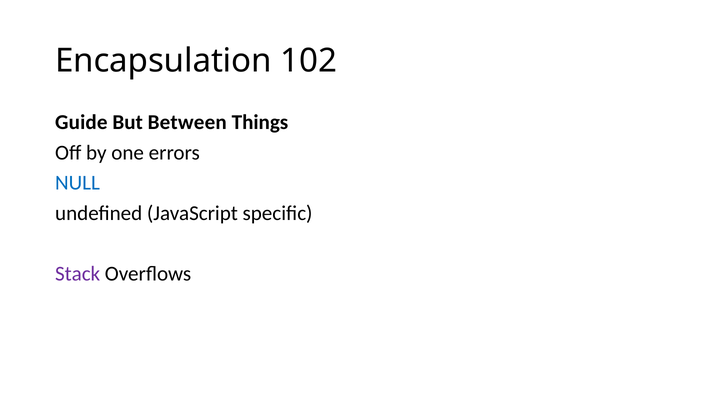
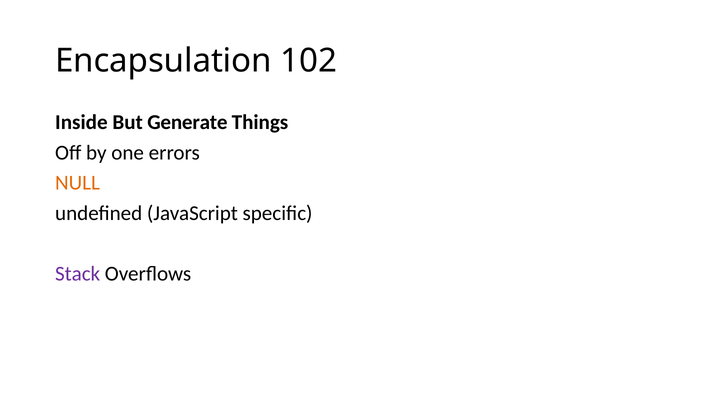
Guide: Guide -> Inside (81, 122)
Between: Between -> Generate (187, 122)
NULL colour: blue -> orange (78, 183)
